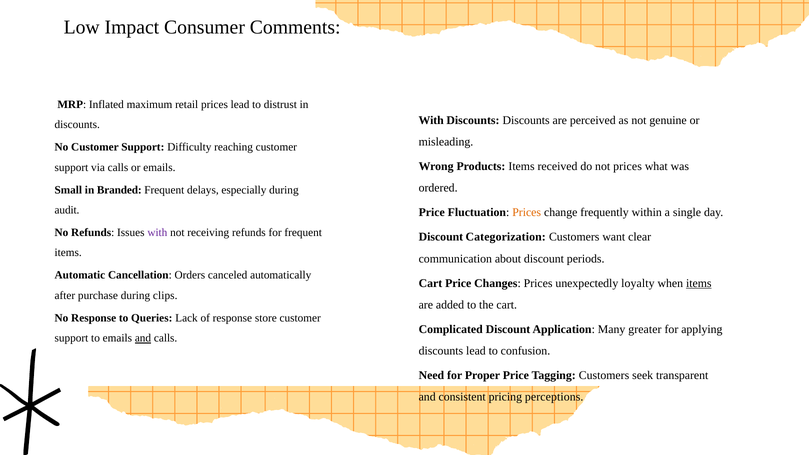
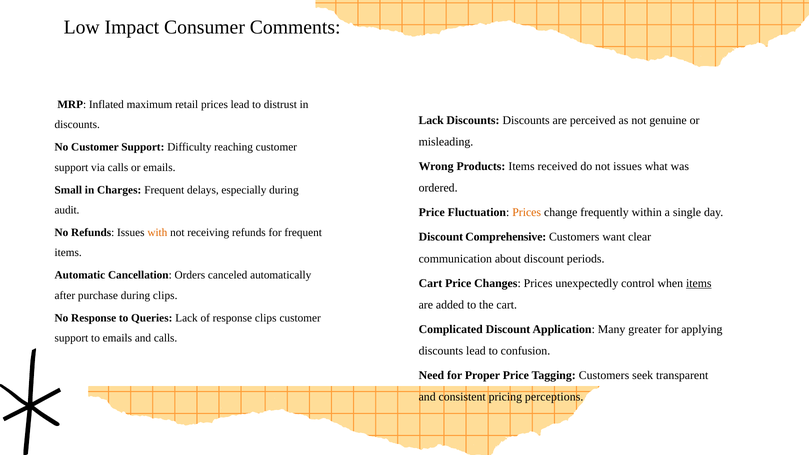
With: With -> Lack (431, 120)
not prices: prices -> issues (628, 166)
Branded: Branded -> Charges (119, 190)
with colour: purple -> orange (157, 233)
Categorization: Categorization -> Comprehensive (506, 237)
loyalty: loyalty -> control (638, 283)
response store: store -> clips (266, 318)
and underline: present -> none (143, 338)
